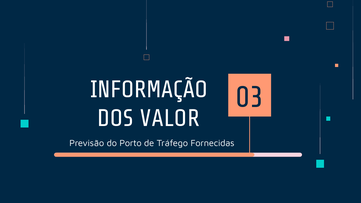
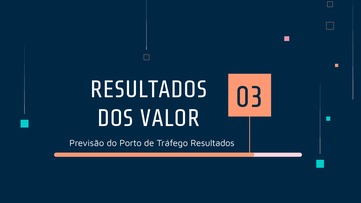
INFORMAÇÃO: INFORMAÇÃO -> RESULTADOS (149, 89)
Tráfego Fornecidas: Fornecidas -> Resultados (213, 143)
